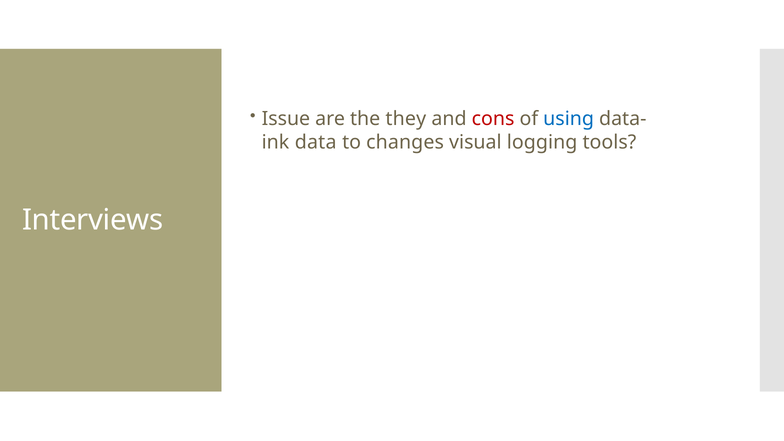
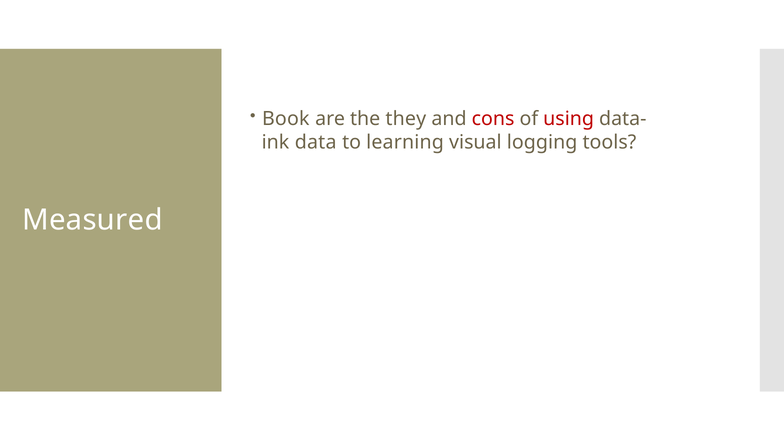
Issue: Issue -> Book (286, 119)
using colour: blue -> red (569, 119)
changes: changes -> learning (405, 142)
Interviews: Interviews -> Measured (92, 220)
